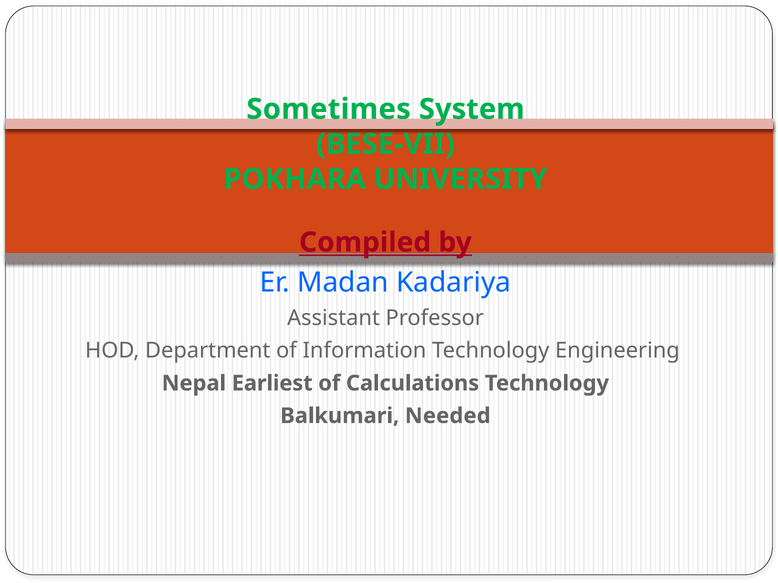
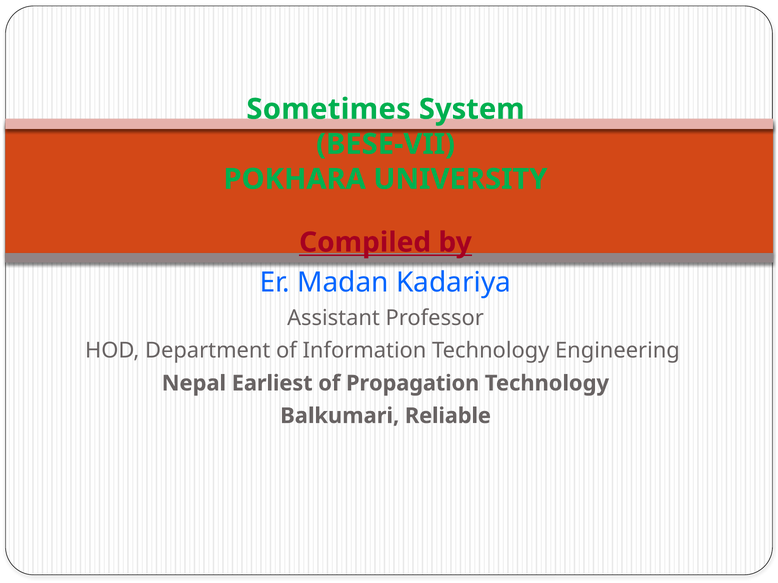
Calculations: Calculations -> Propagation (413, 384)
Needed: Needed -> Reliable (448, 416)
